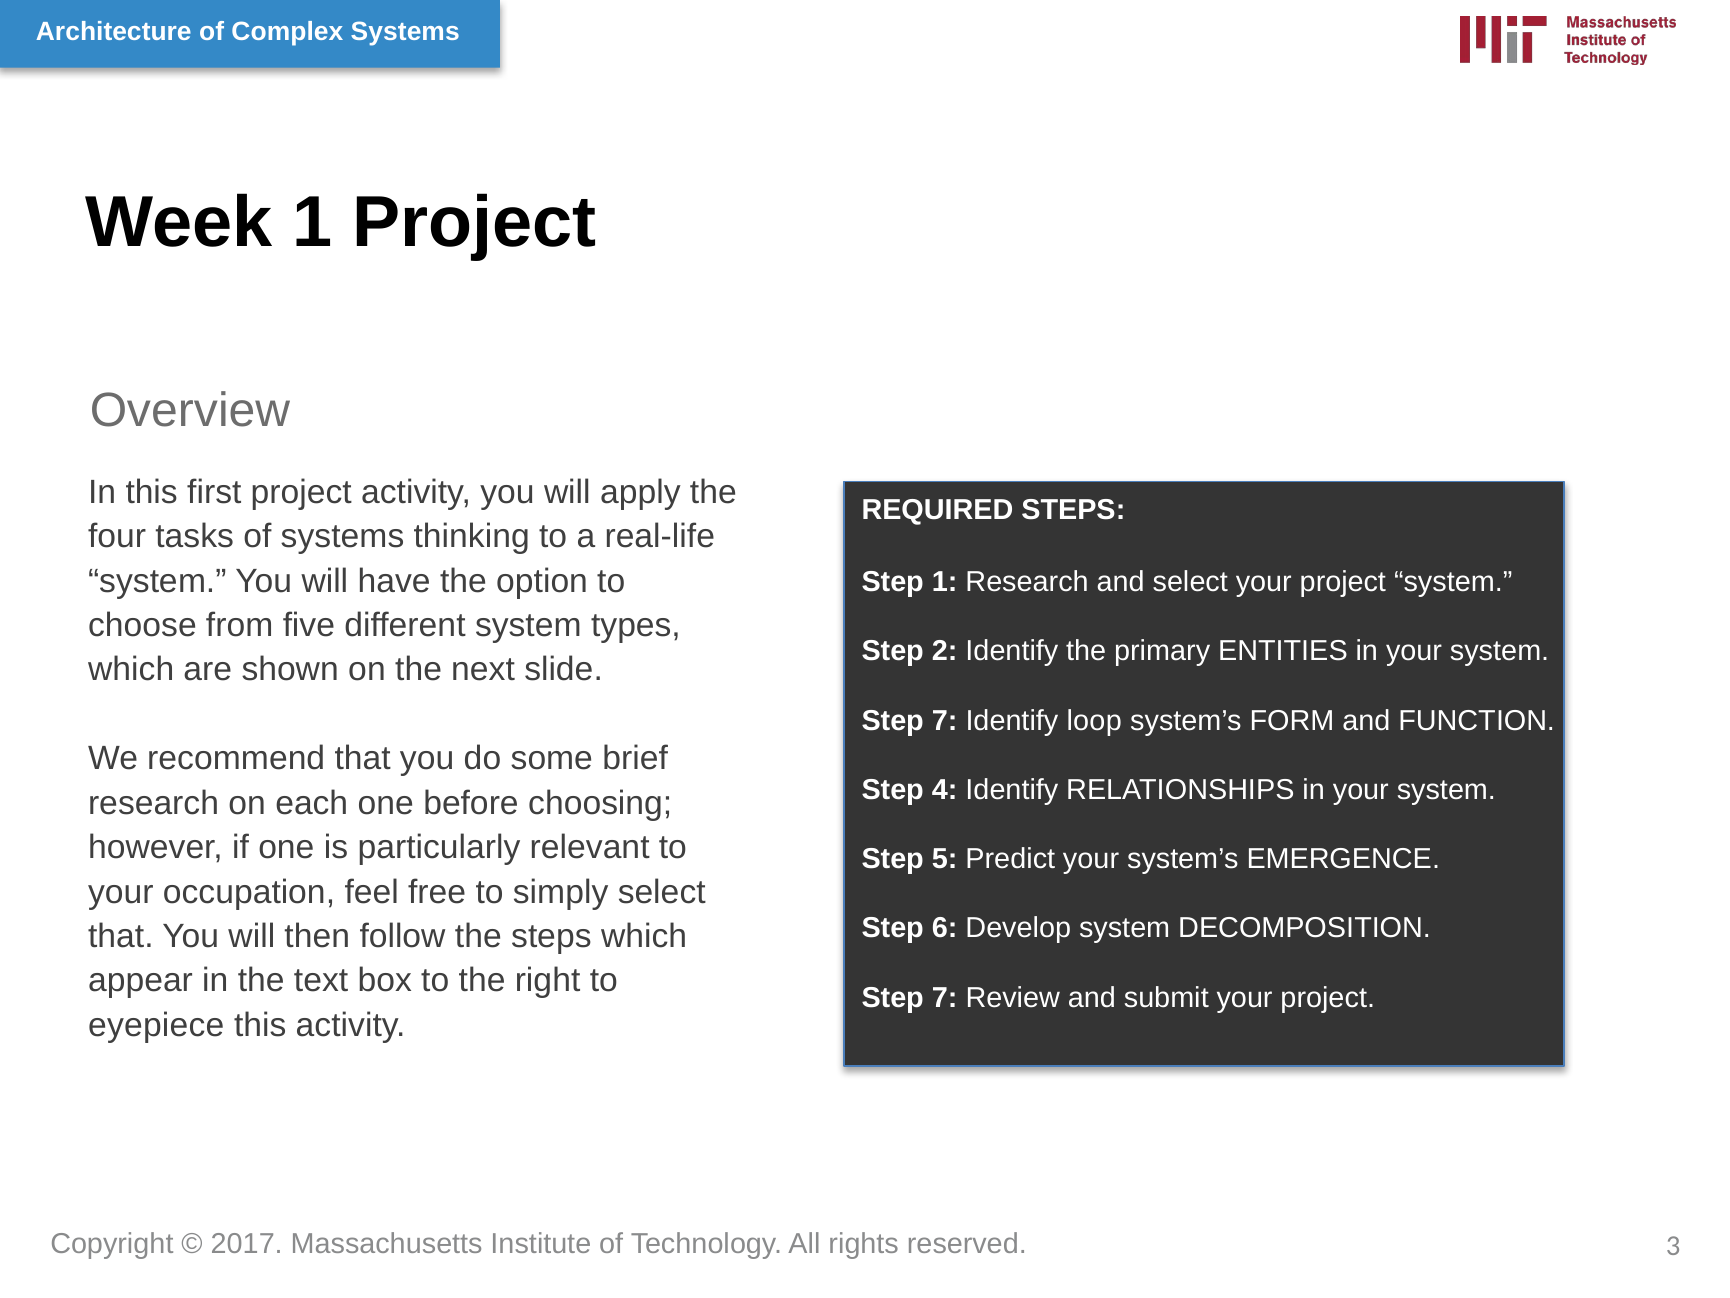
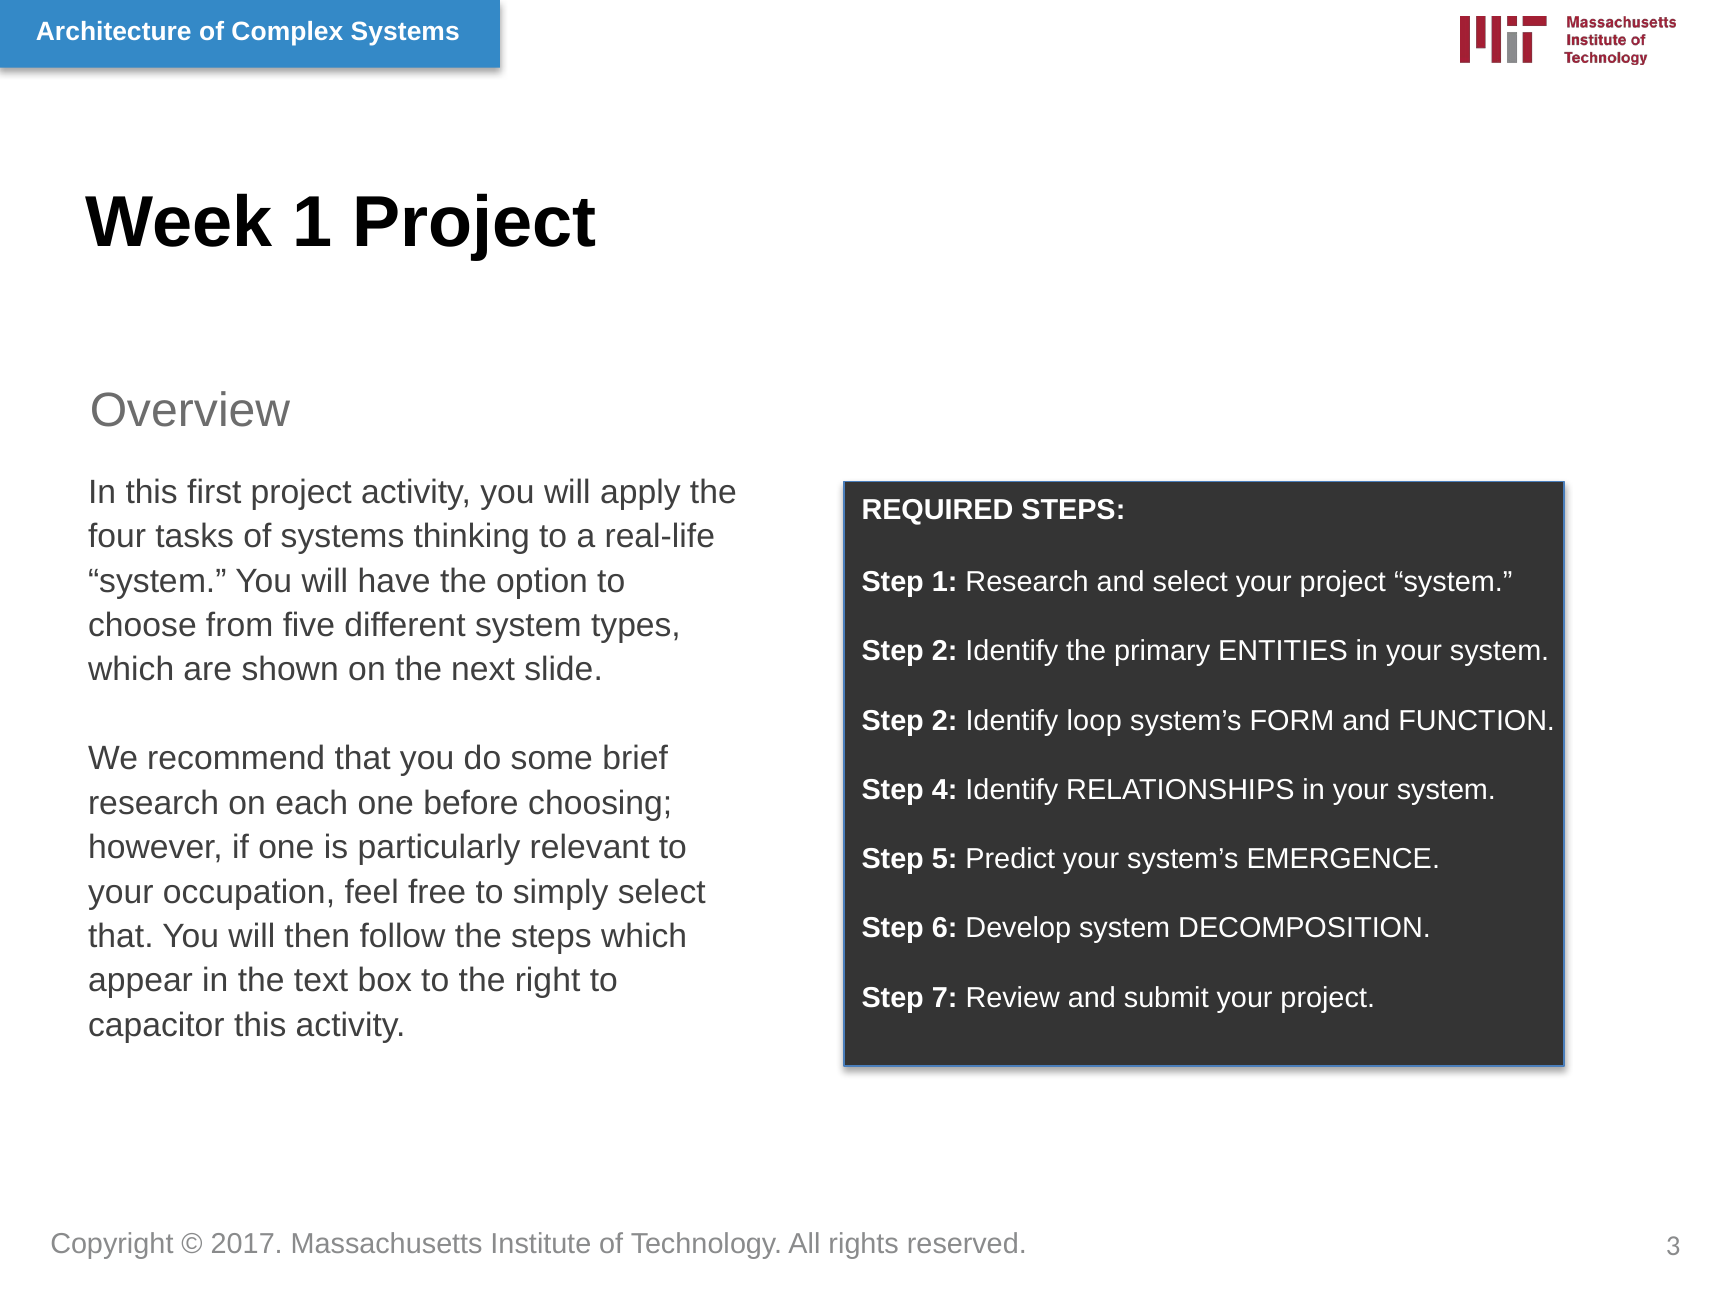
7: 7 -> 2 (945, 720)
eyepiece: eyepiece -> capacitor (156, 1025)
